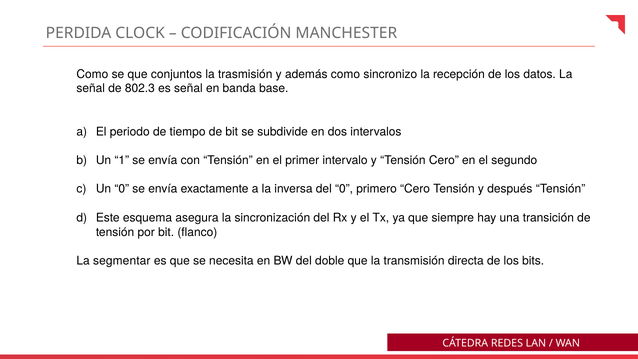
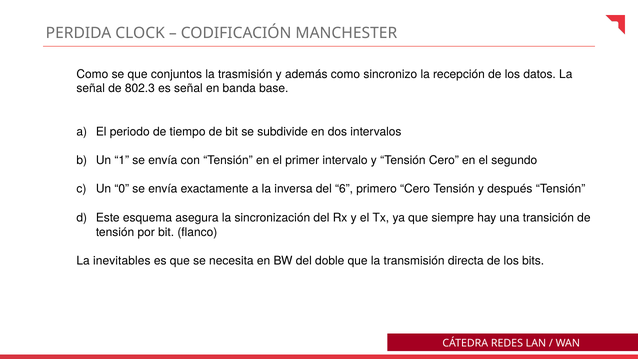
del 0: 0 -> 6 (344, 189)
segmentar: segmentar -> inevitables (122, 261)
